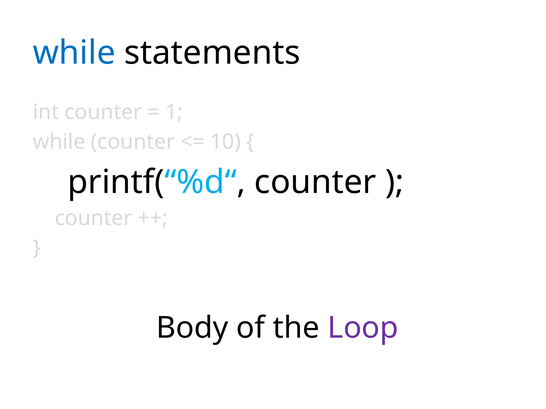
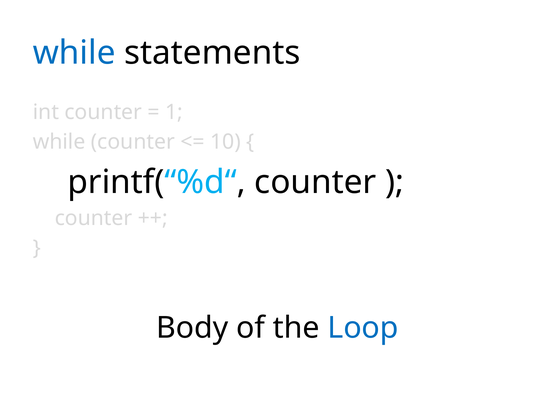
Loop colour: purple -> blue (363, 328)
